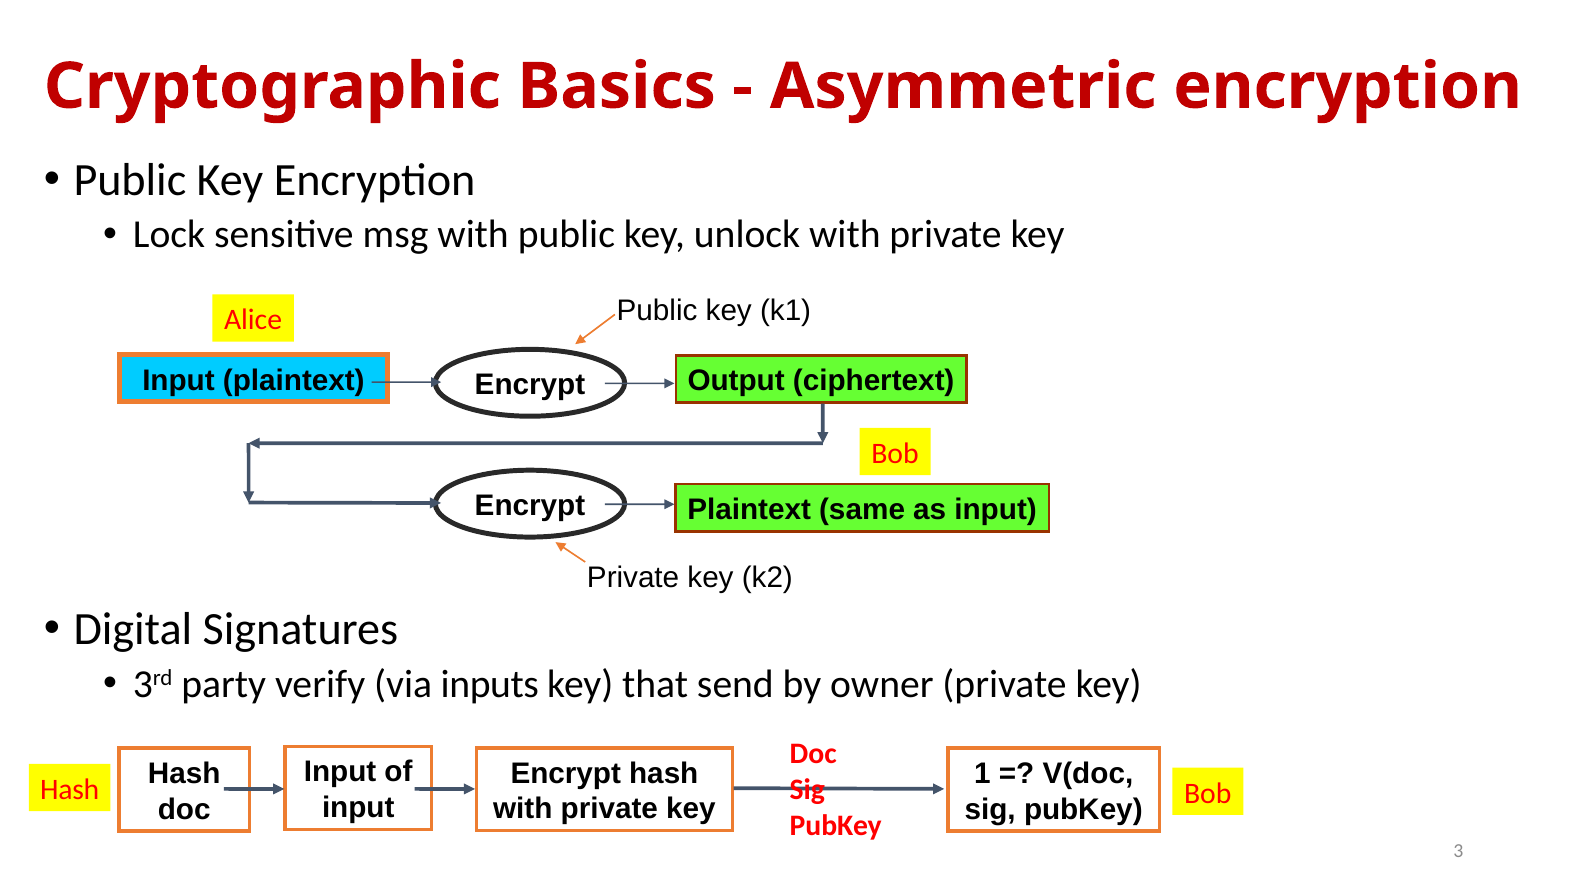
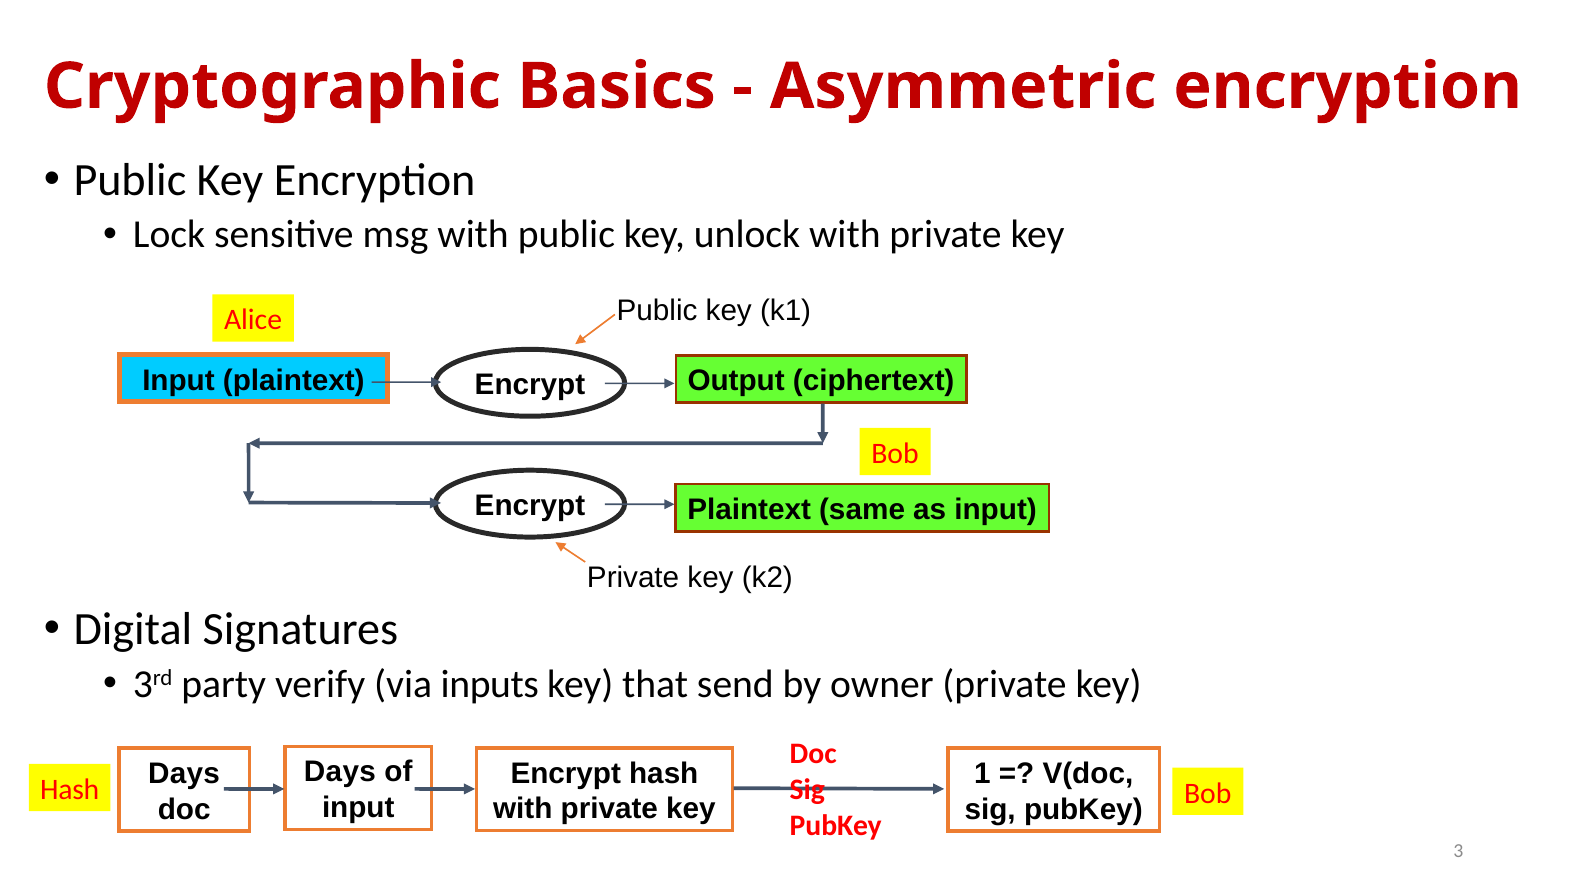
Input: Input -> Days (340, 772)
Hash: Hash -> Days (184, 774)
